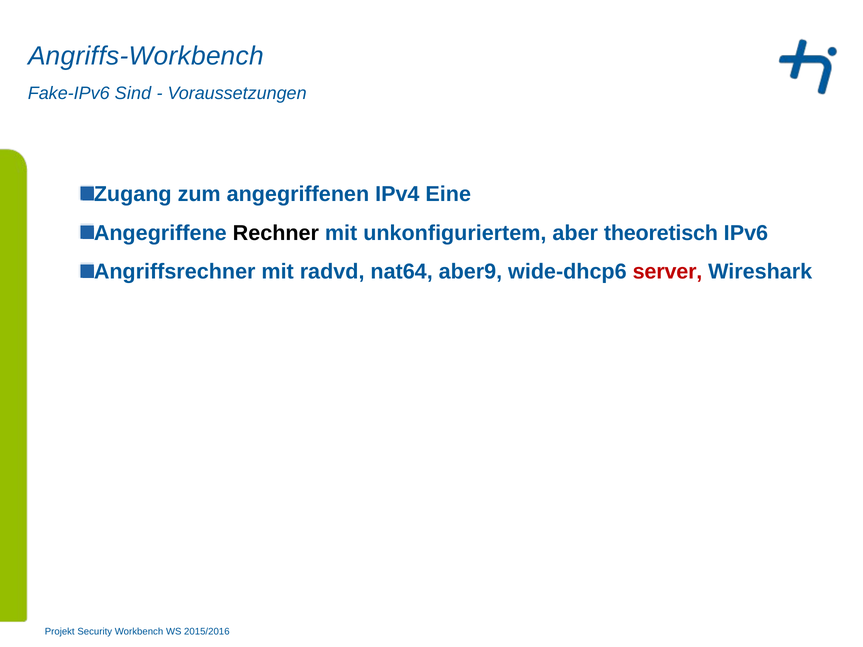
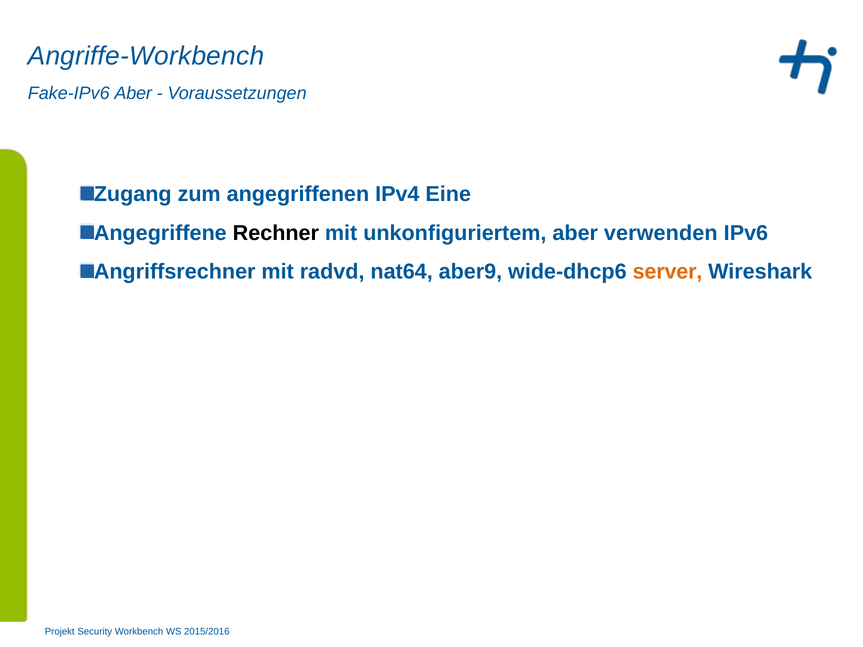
Angriffs-Workbench: Angriffs-Workbench -> Angriffe-Workbench (146, 56)
Fake-IPv6 Sind: Sind -> Aber (133, 93)
theoretisch: theoretisch -> verwenden (661, 233)
server colour: red -> orange (667, 272)
